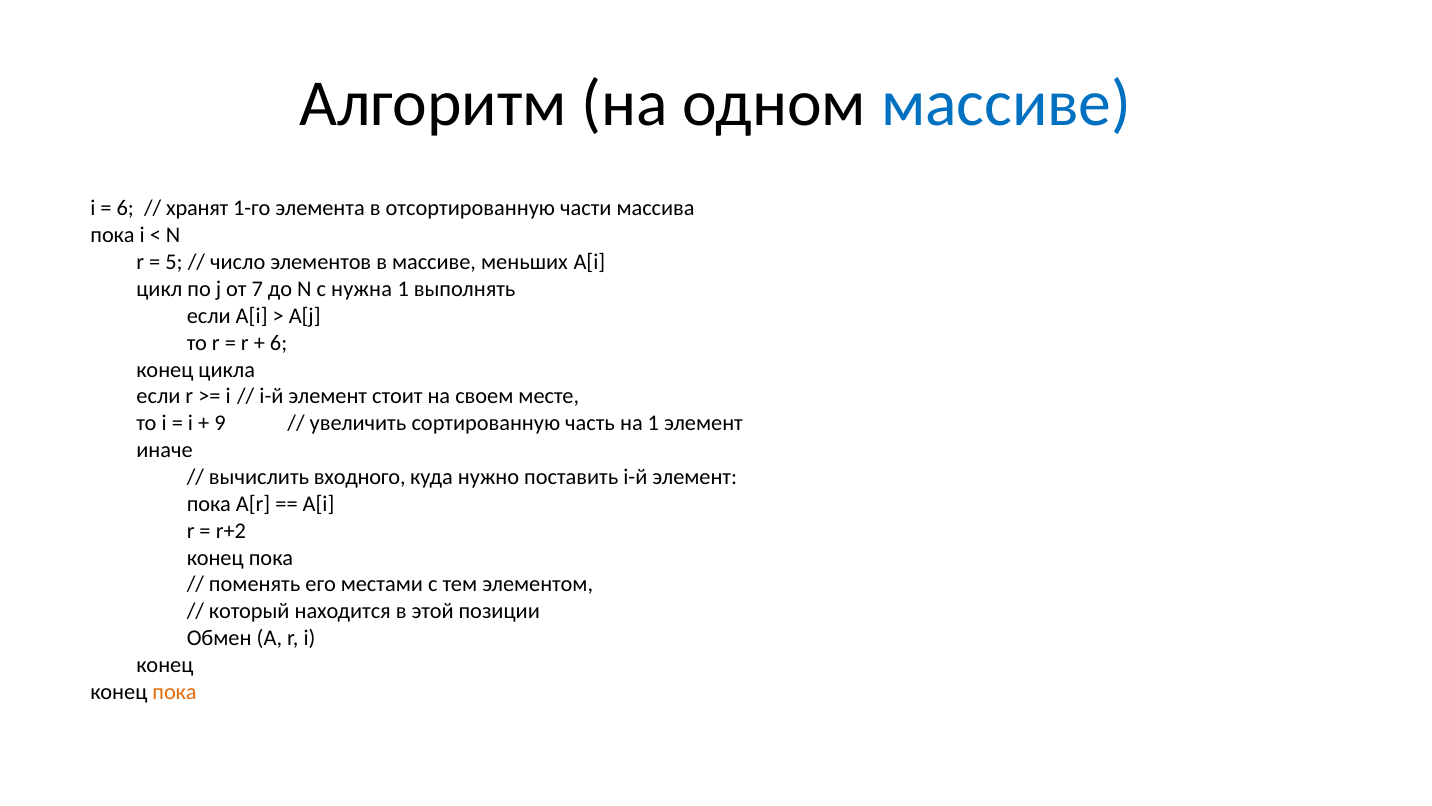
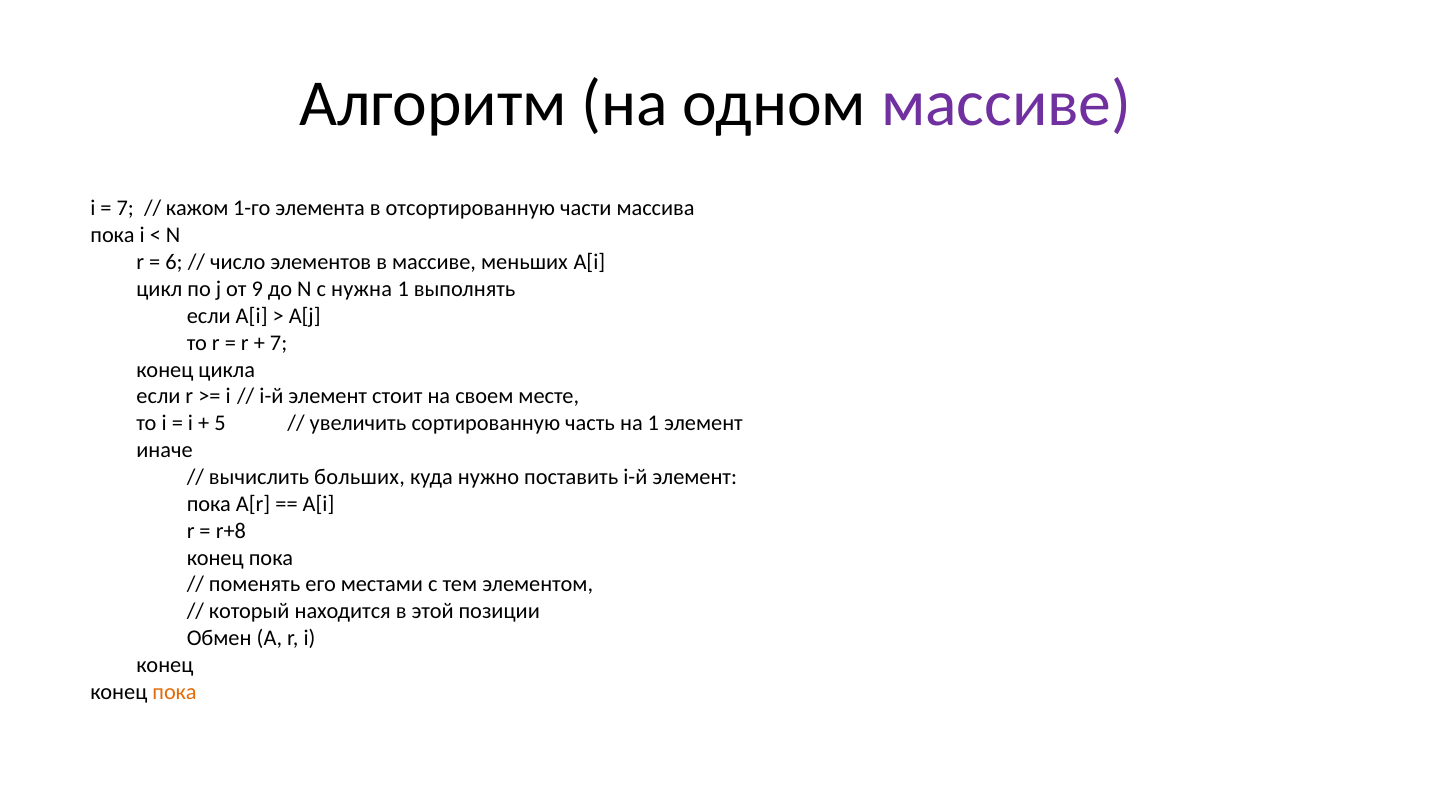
массиве colour: blue -> purple (1006, 104)
6: 6 -> 7 (125, 208)
хранят: хранят -> кажом (197, 208)
5: 5 -> 6 (174, 262)
7: 7 -> 9 (257, 289)
6: 6 -> 7 (279, 343)
9: 9 -> 5 (220, 423)
входного: входного -> больших (360, 477)
r+2: r+2 -> r+8 (231, 531)
